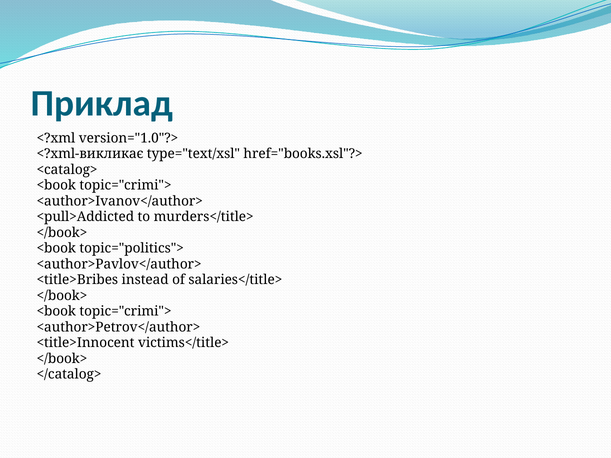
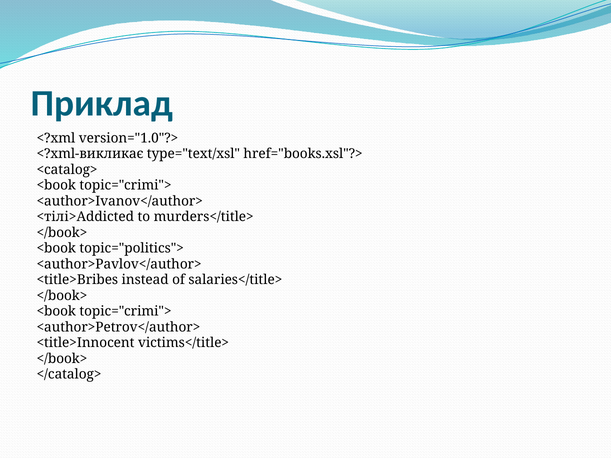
<pull>Addicted: <pull>Addicted -> <тілі>Addicted (85, 217)
